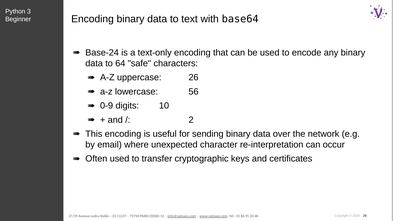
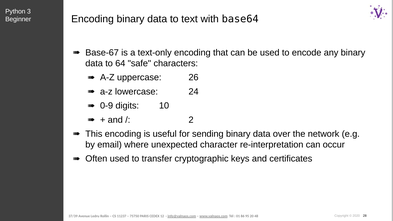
Base-24: Base-24 -> Base-67 (102, 53)
56: 56 -> 24 (194, 92)
